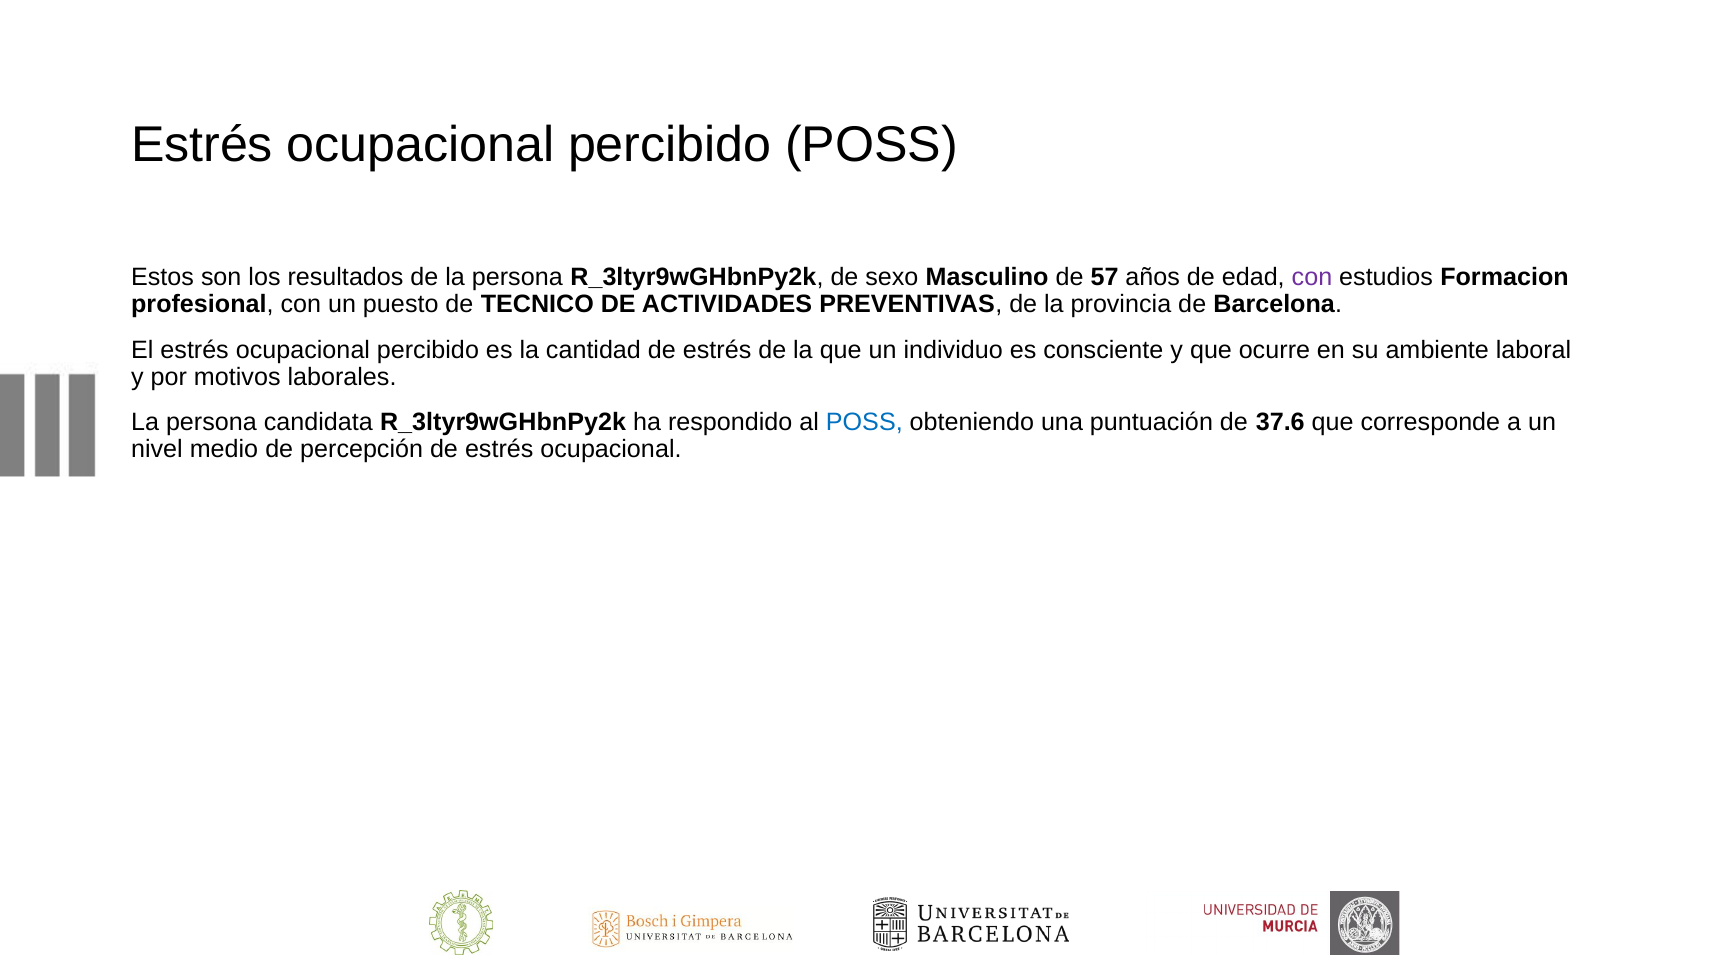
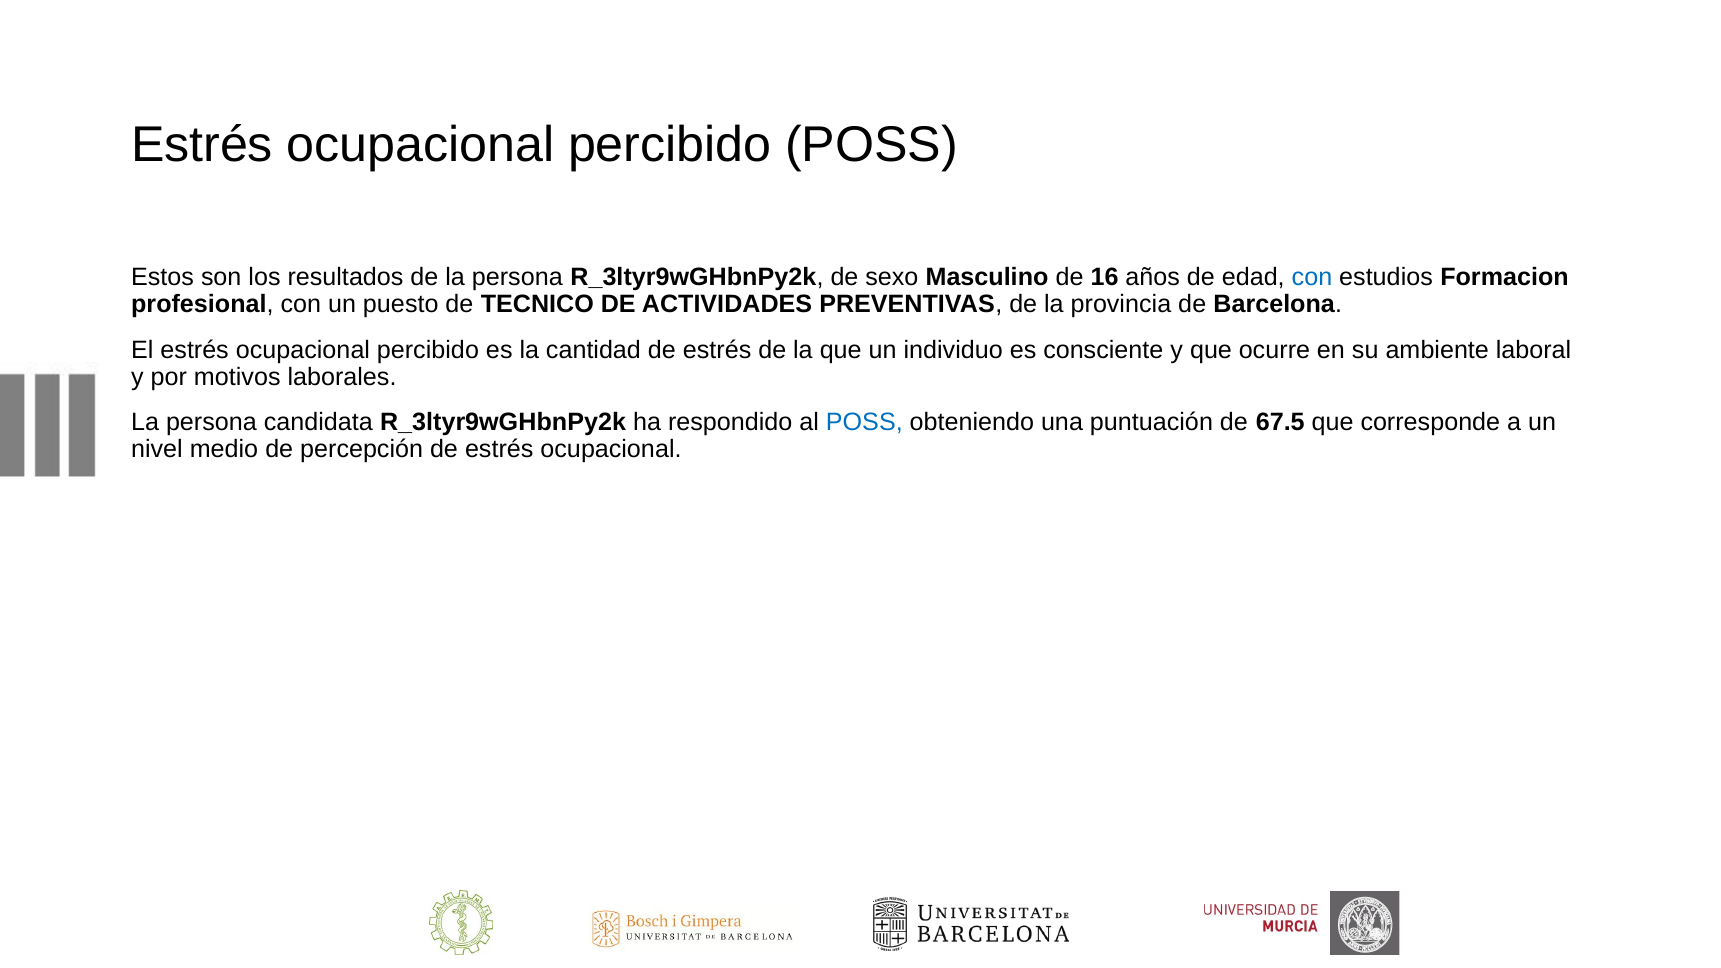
57: 57 -> 16 (1105, 278)
con colour: purple -> blue (1312, 278)
37.6: 37.6 -> 67.5 (1280, 422)
